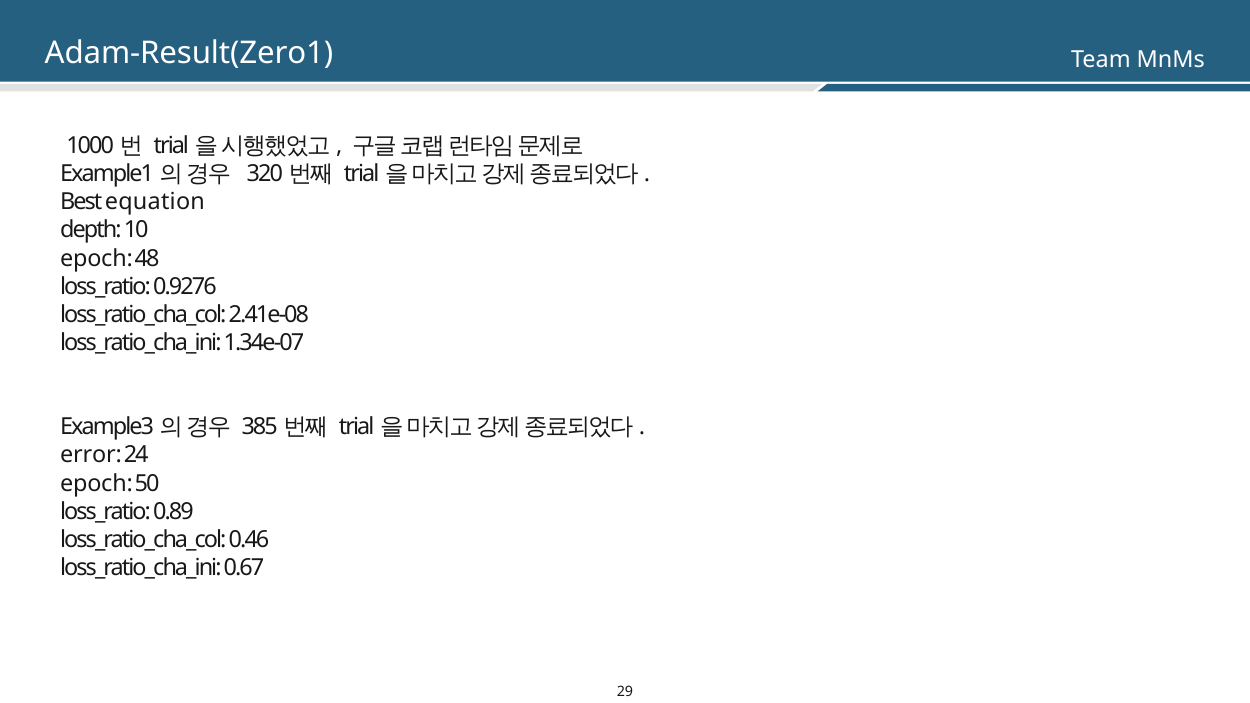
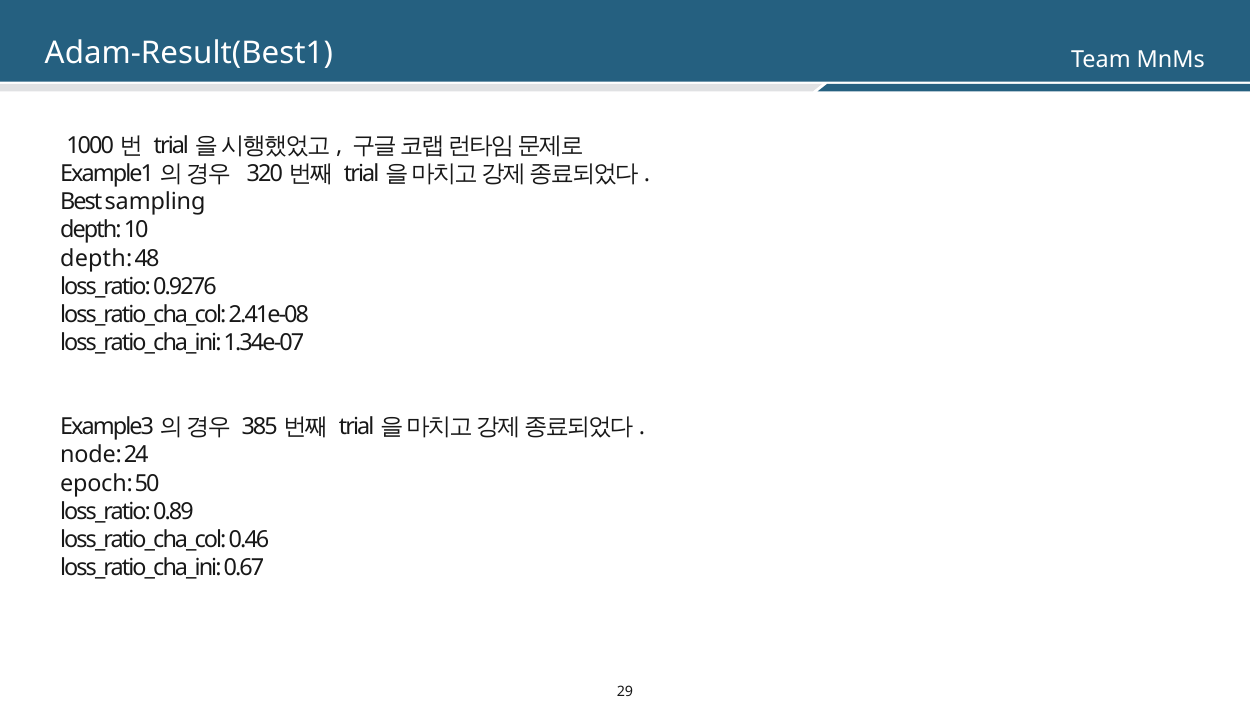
Adam-Result(Zero1: Adam-Result(Zero1 -> Adam-Result(Best1 (189, 53)
equation: equation -> sampling (155, 202)
epoch: epoch -> depth (96, 258)
error: error -> node (91, 455)
